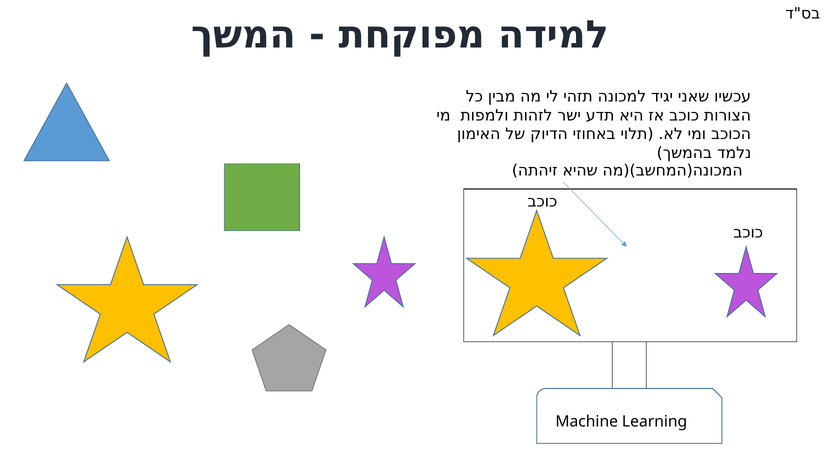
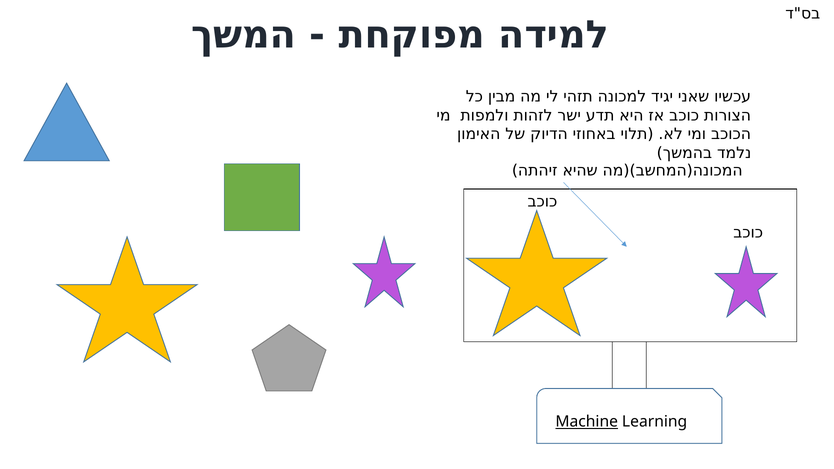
Machine underline: none -> present (587, 422)
